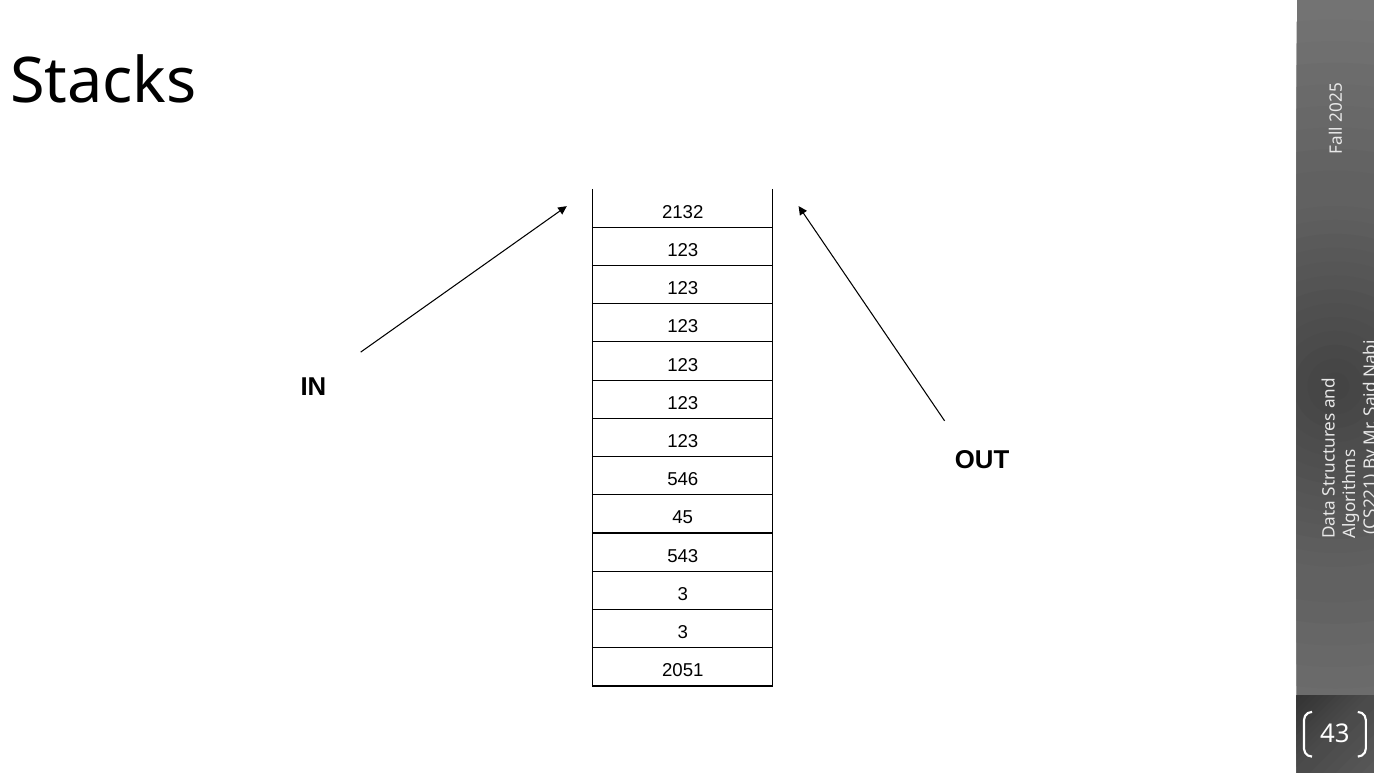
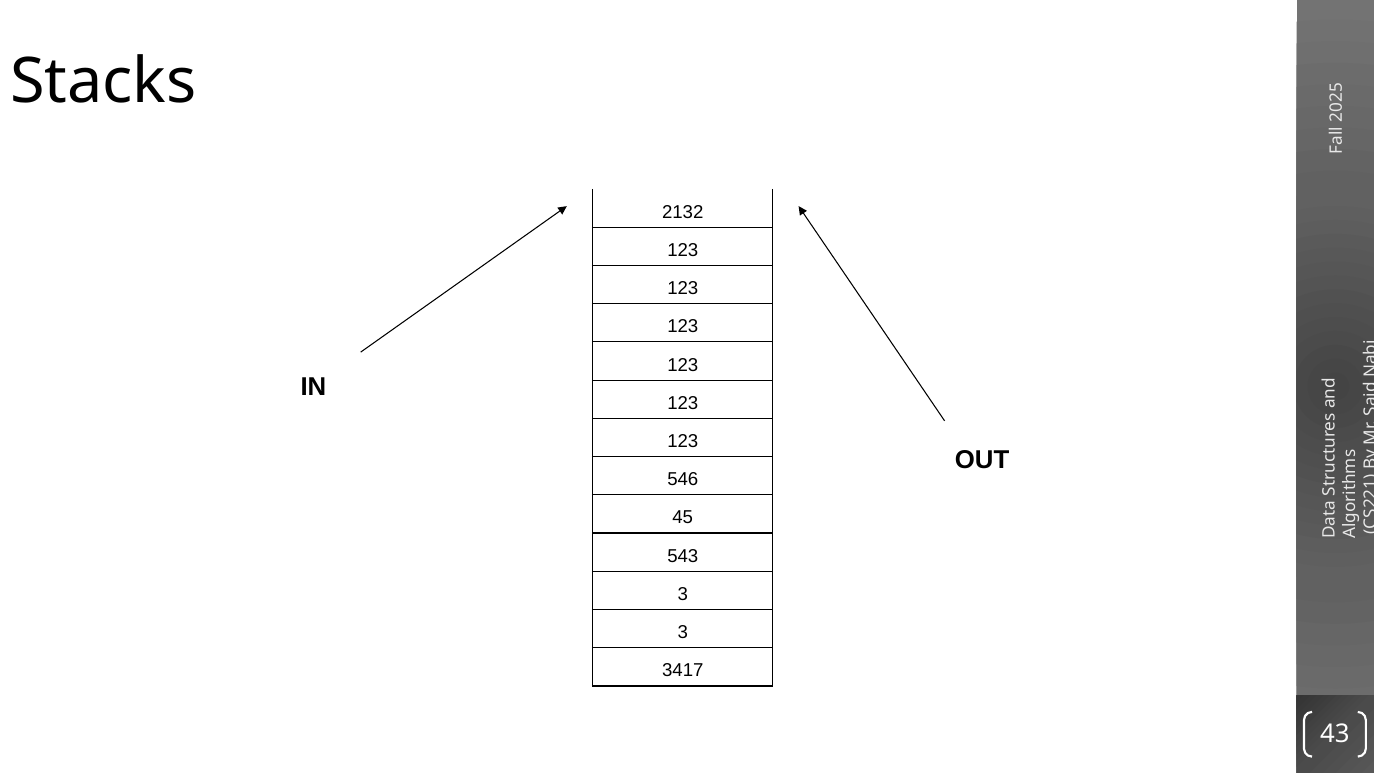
2051: 2051 -> 3417 (683, 671)
